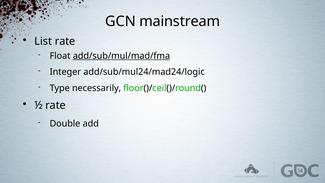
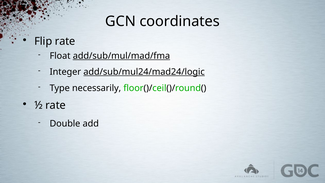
mainstream: mainstream -> coordinates (180, 21)
List: List -> Flip (43, 41)
add/sub/mul24/mad24/logic underline: none -> present (144, 72)
